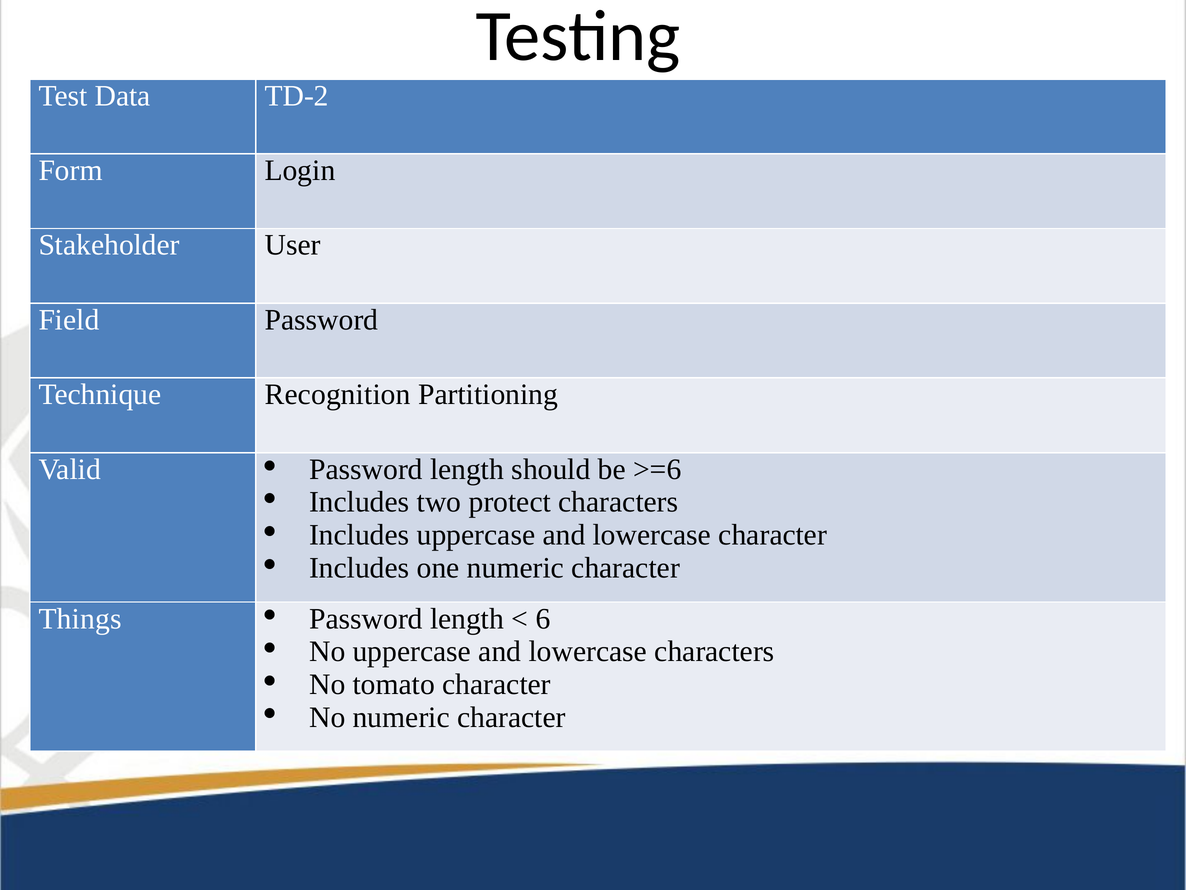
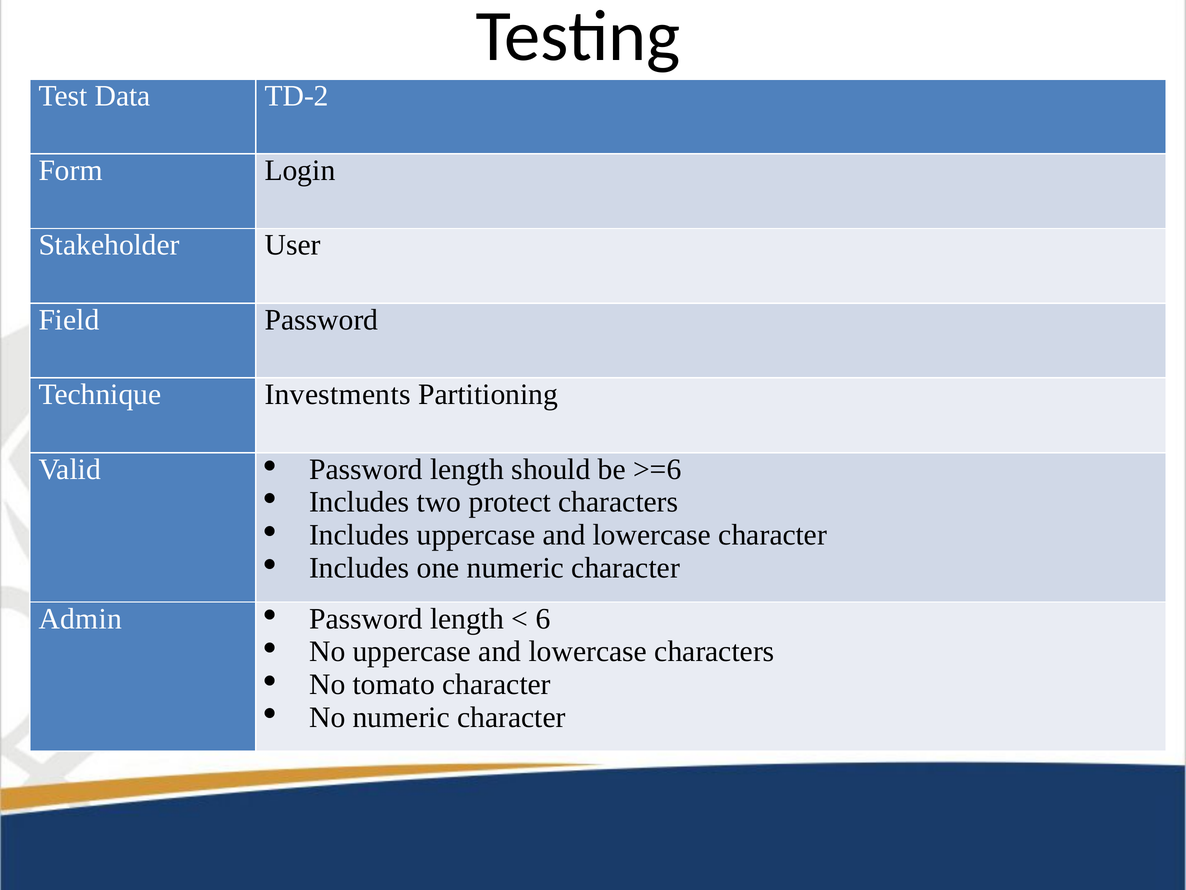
Recognition: Recognition -> Investments (338, 394)
Things: Things -> Admin (80, 618)
